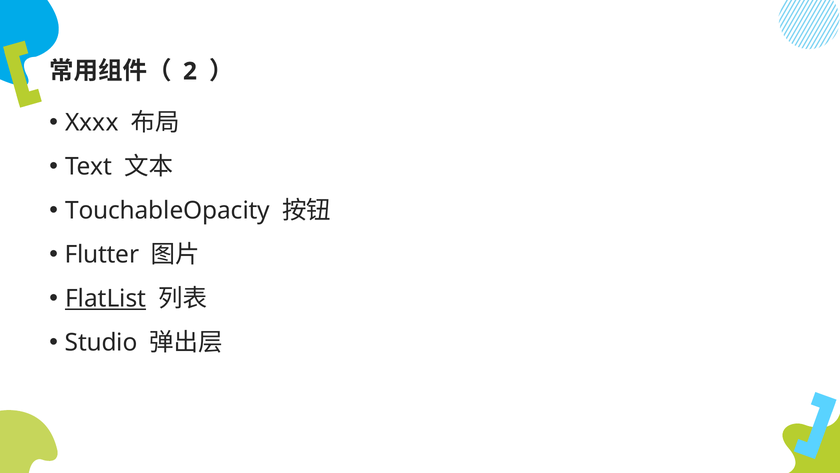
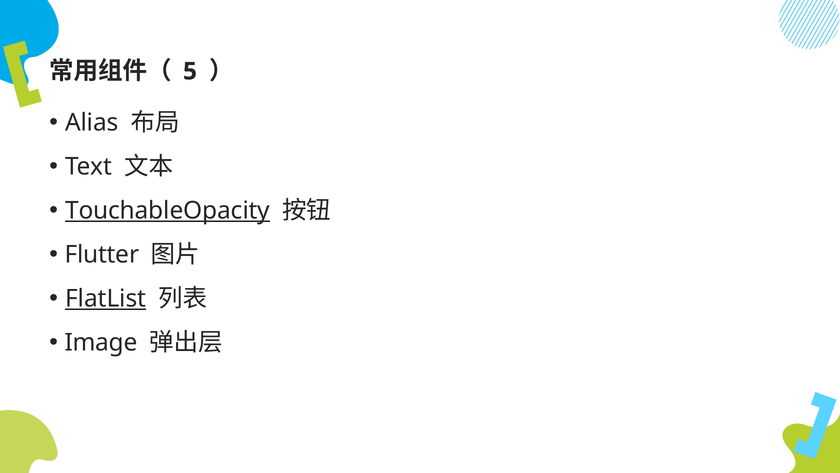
2: 2 -> 5 (190, 71)
Xxxx: Xxxx -> Alias (92, 123)
TouchableOpacity underline: none -> present (167, 211)
Studio: Studio -> Image (101, 342)
